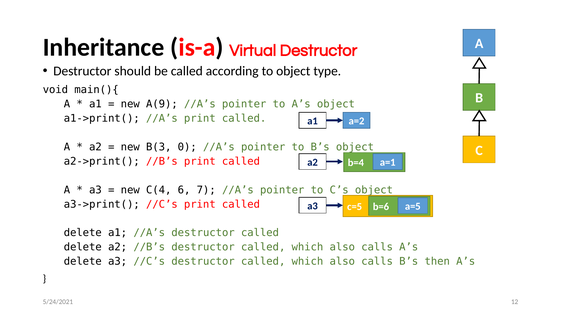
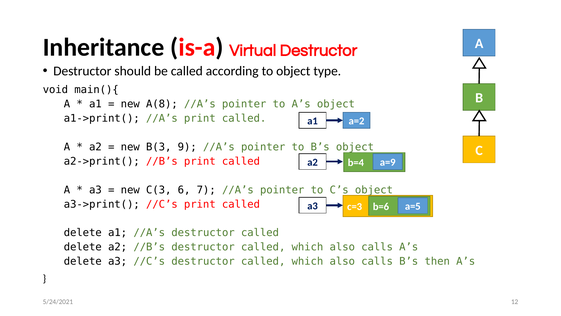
A(9: A(9 -> A(8 (162, 104)
0: 0 -> 9 (187, 147)
a=1: a=1 -> a=9 (388, 162)
C(4: C(4 -> C(3 (159, 190)
c=5: c=5 -> c=3 (355, 207)
